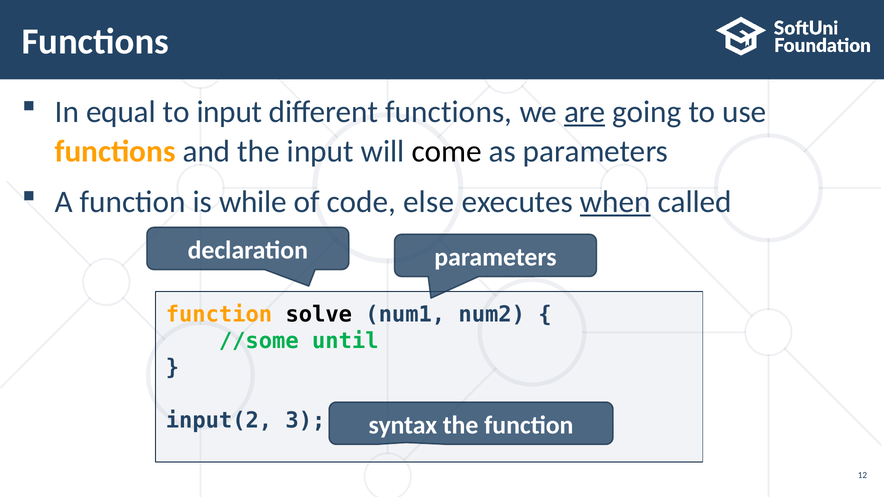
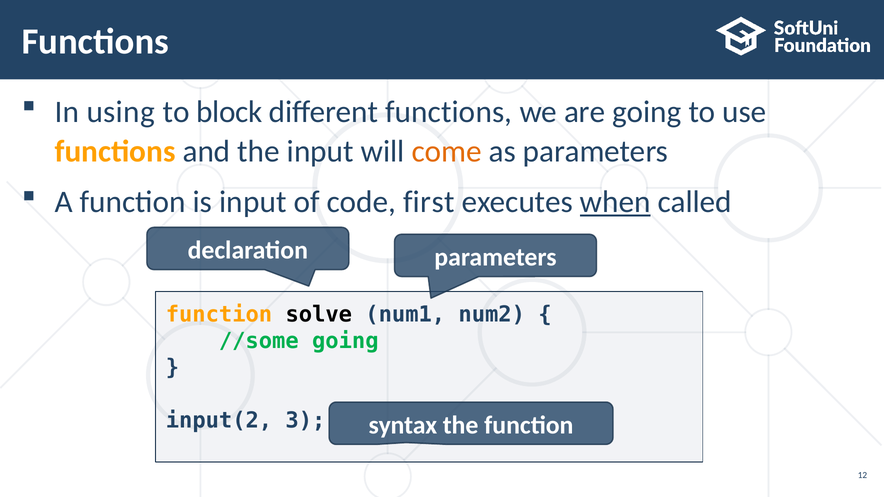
equal: equal -> using (121, 112)
to input: input -> block (229, 112)
are underline: present -> none (585, 112)
come colour: black -> orange (447, 152)
is while: while -> input (253, 202)
else: else -> first (429, 202)
//some until: until -> going (345, 341)
